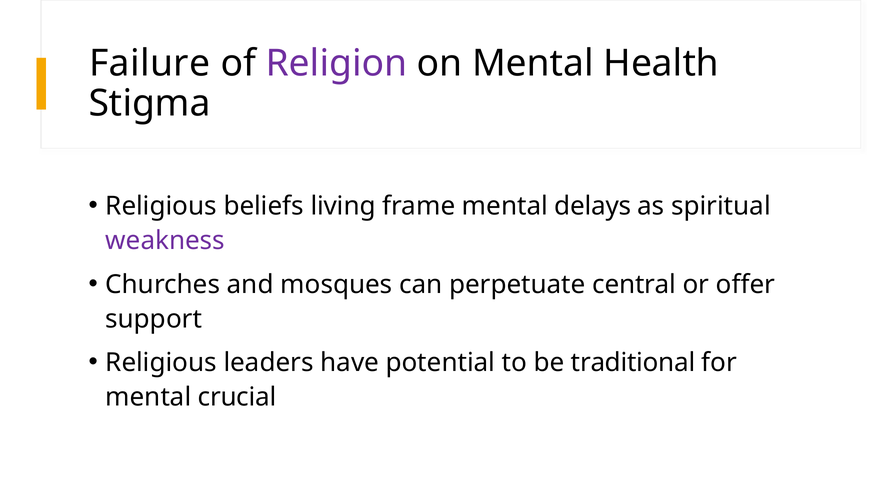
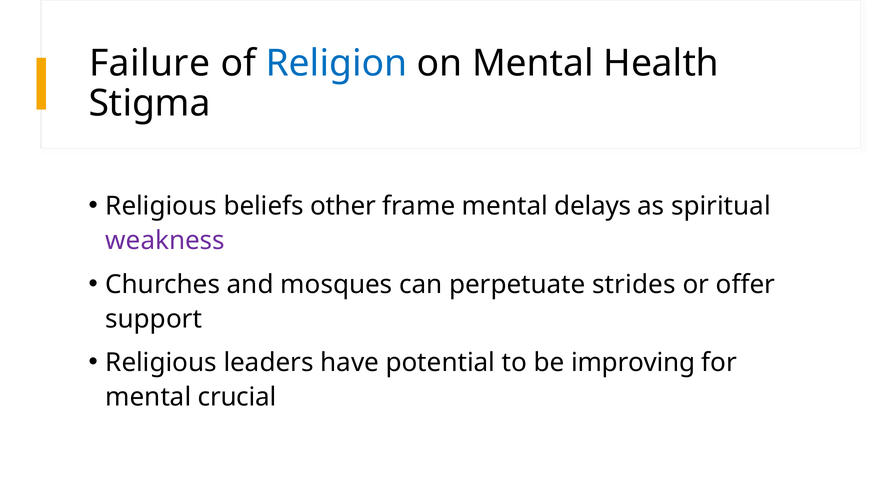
Religion colour: purple -> blue (337, 63)
living: living -> other (343, 206)
central: central -> strides (634, 284)
traditional: traditional -> improving (633, 362)
